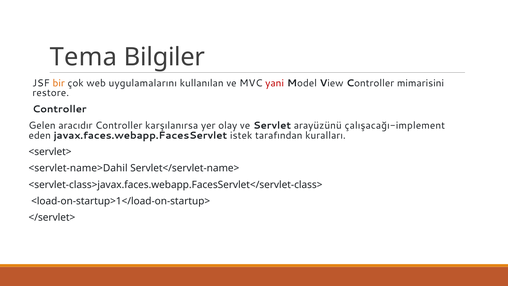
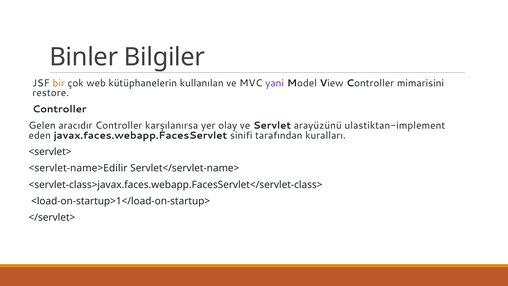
Tema: Tema -> Binler (84, 57)
uygulamalarını: uygulamalarını -> kütüphanelerin (143, 83)
yani colour: red -> purple (275, 83)
çalışacağı-implement: çalışacağı-implement -> ulastiktan-implement (395, 126)
istek: istek -> sinifi (241, 135)
<servlet-name>Dahil: <servlet-name>Dahil -> <servlet-name>Edilir (78, 168)
